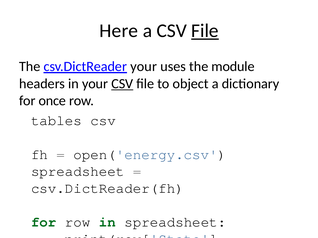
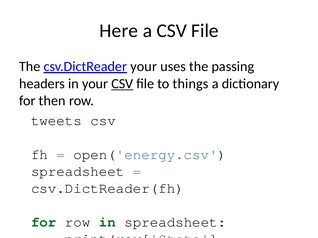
File underline: present -> none (205, 31)
module: module -> passing (233, 67)
object: object -> things (191, 84)
once: once -> then (52, 101)
tables: tables -> tweets (56, 121)
